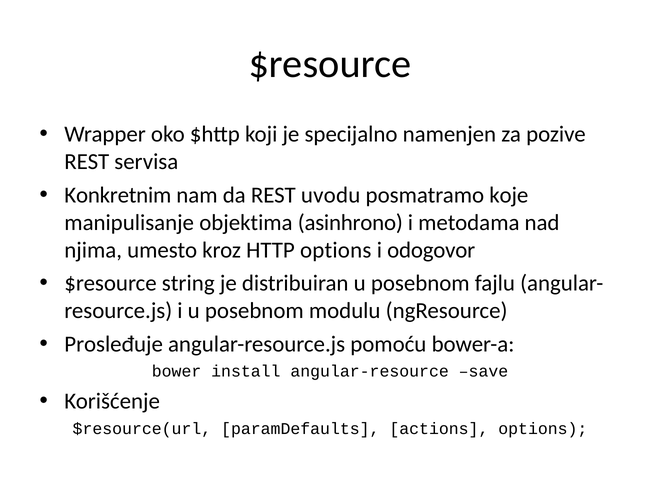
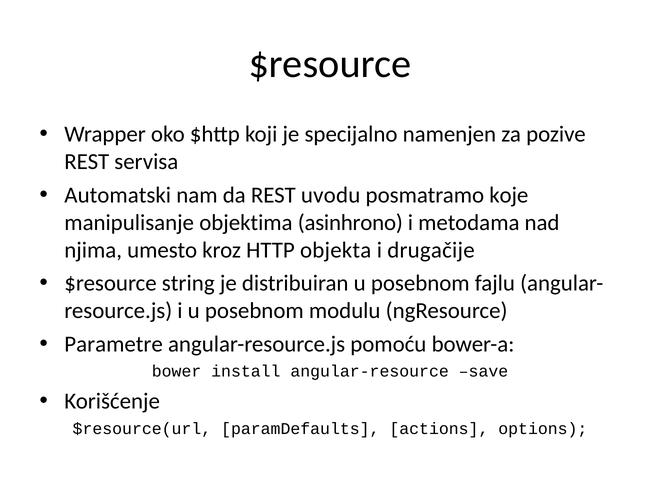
Konkretnim: Konkretnim -> Automatski (118, 195)
HTTP options: options -> objekta (336, 250)
odogovor: odogovor -> drugačije (431, 250)
Prosleđuje: Prosleđuje -> Parametre (114, 344)
